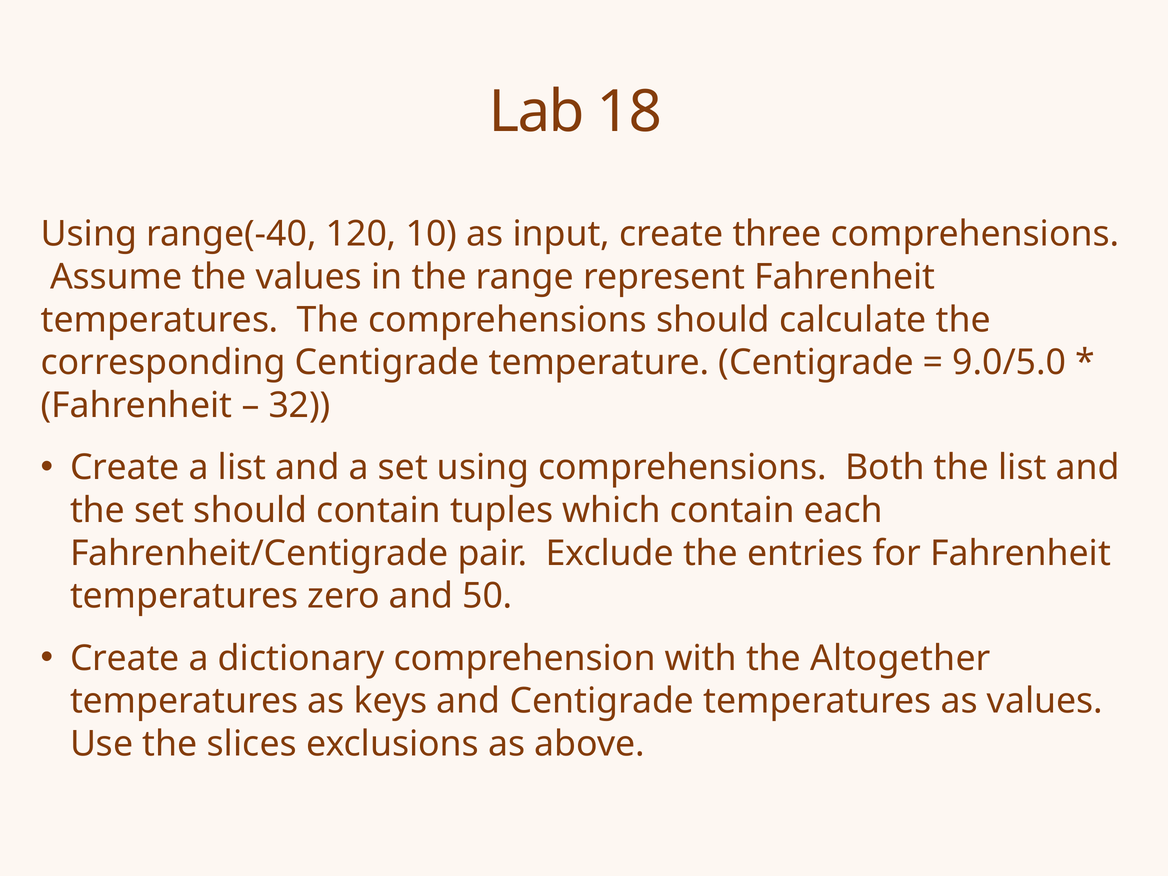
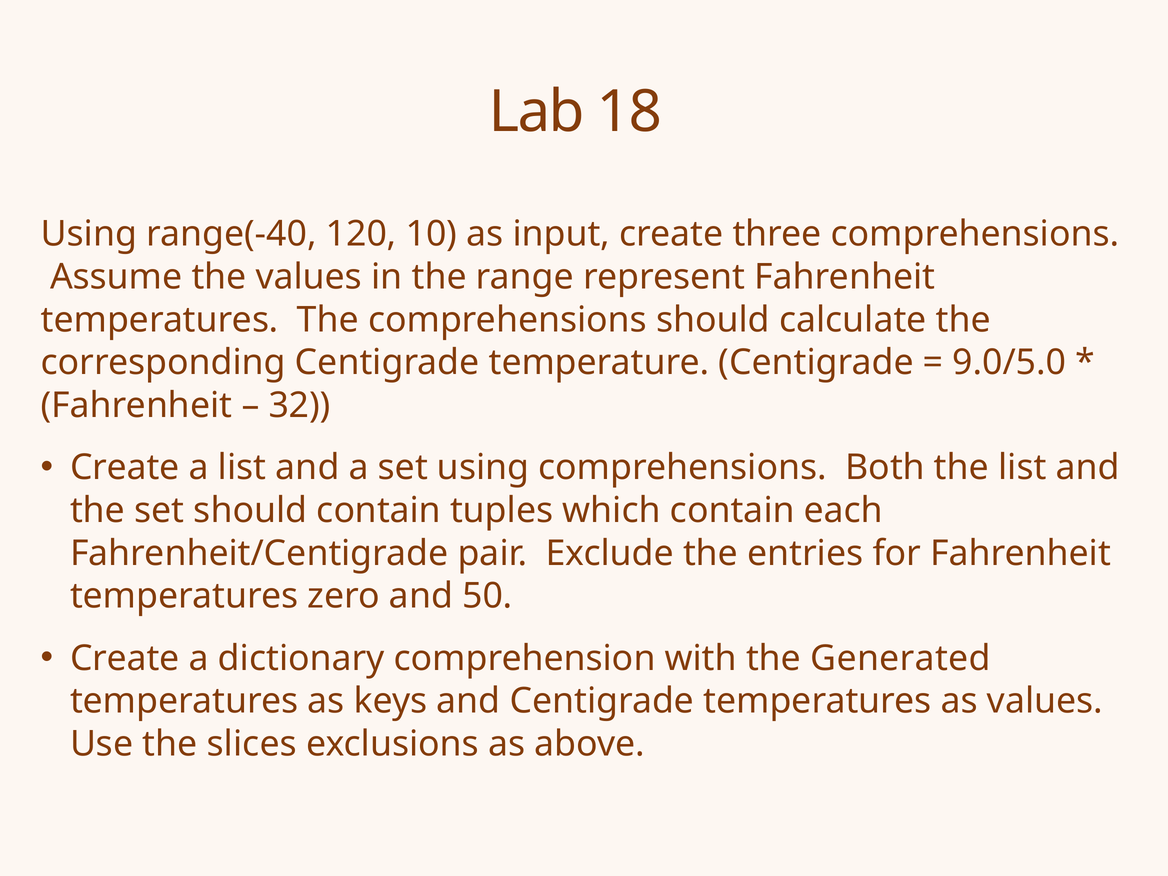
Altogether: Altogether -> Generated (900, 658)
